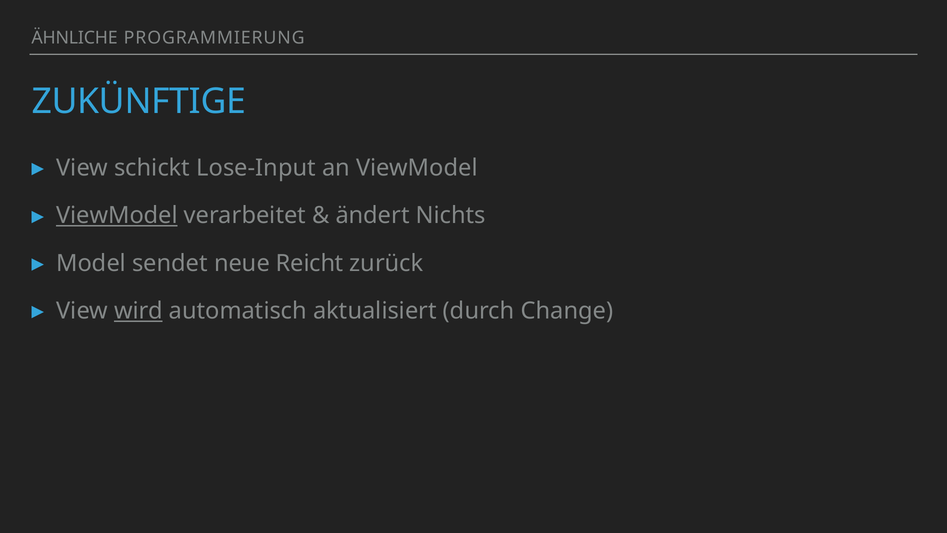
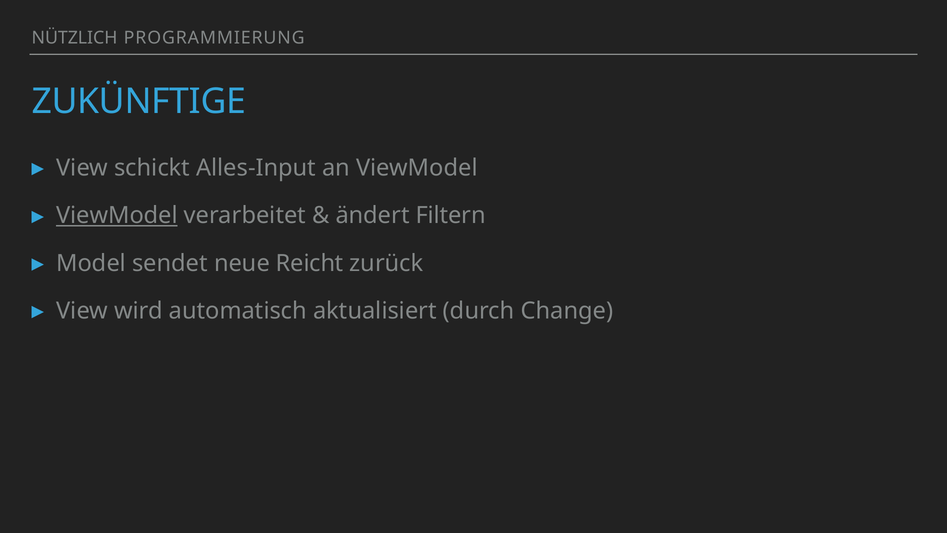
ÄHNLICHE: ÄHNLICHE -> NÜTZLICH (74, 38)
Lose-Input: Lose-Input -> Alles-Input (256, 168)
Nichts: Nichts -> Filtern (451, 215)
wird underline: present -> none (138, 311)
